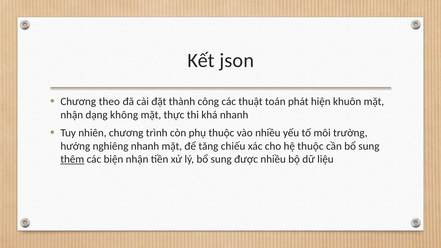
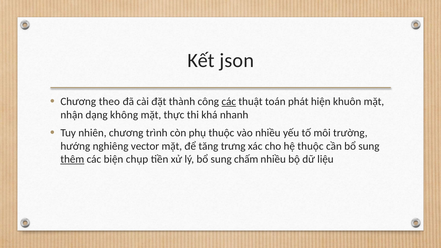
các underline: none -> present (229, 101)
nghiêng nhanh: nhanh -> vector (145, 146)
chiếu: chiếu -> trưng (233, 146)
biện nhận: nhận -> chụp (137, 159)
được: được -> chấm (246, 159)
